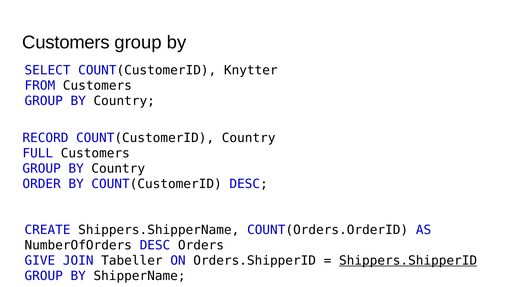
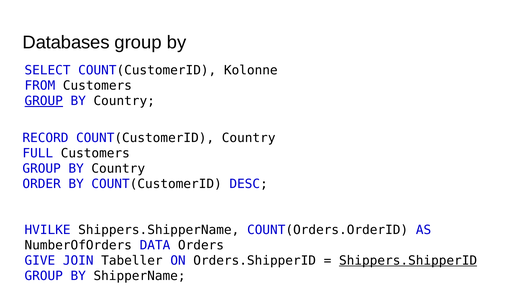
Customers: Customers -> Databases (66, 42)
Knytter: Knytter -> Kolonne (251, 70)
GROUP underline: none -> present (44, 101)
CREATE: CREATE -> HVILKE (48, 230)
NumberOfOrders DESC: DESC -> DATA (155, 245)
